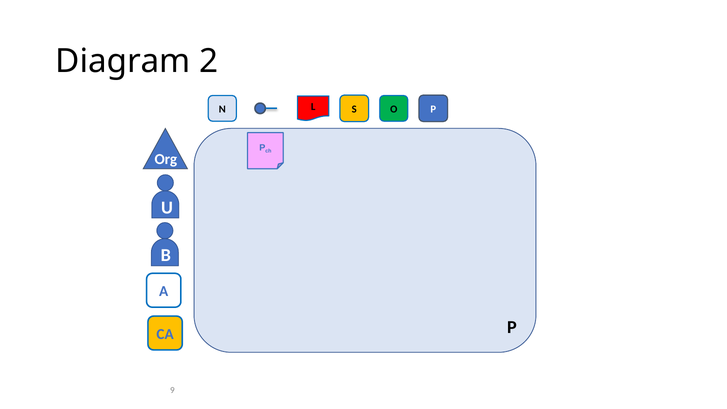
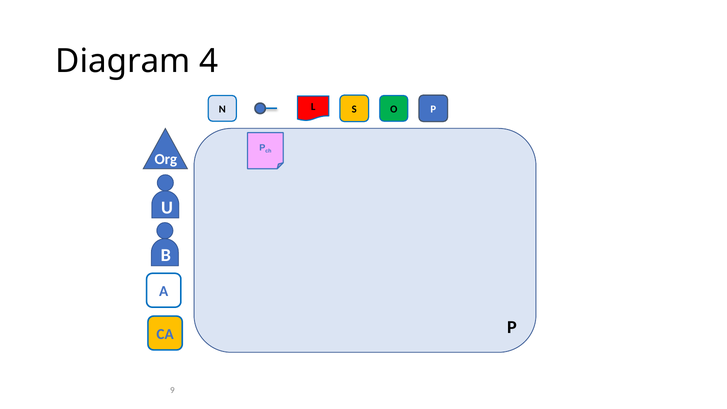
2: 2 -> 4 (209, 61)
